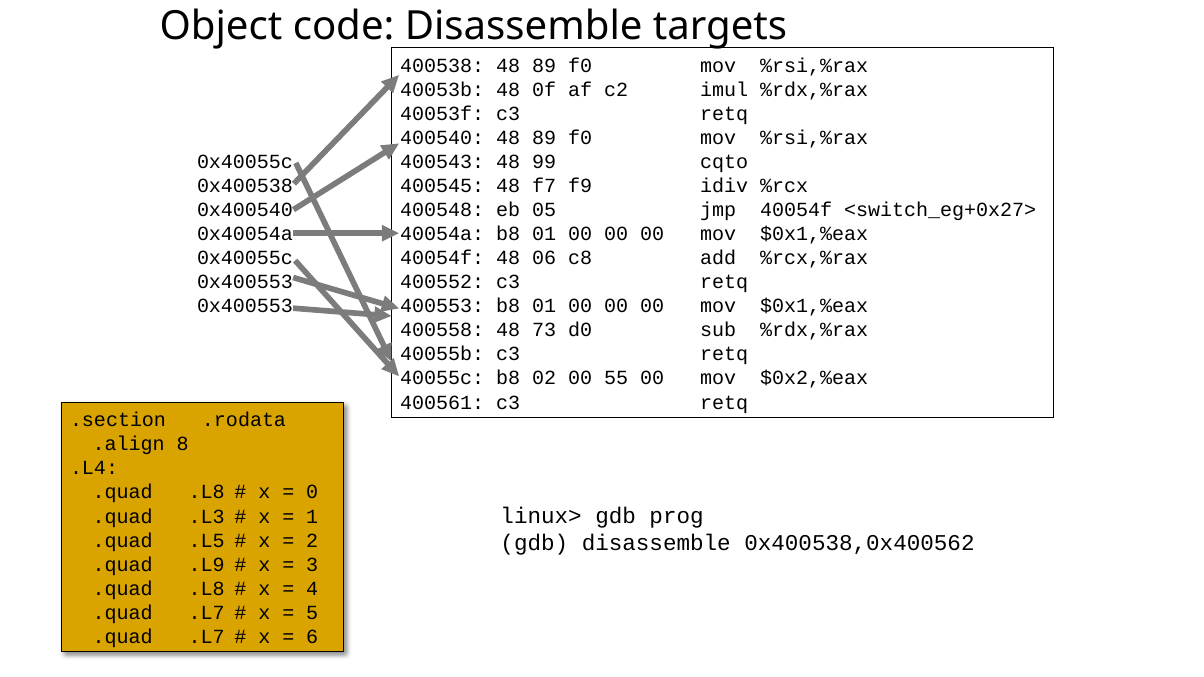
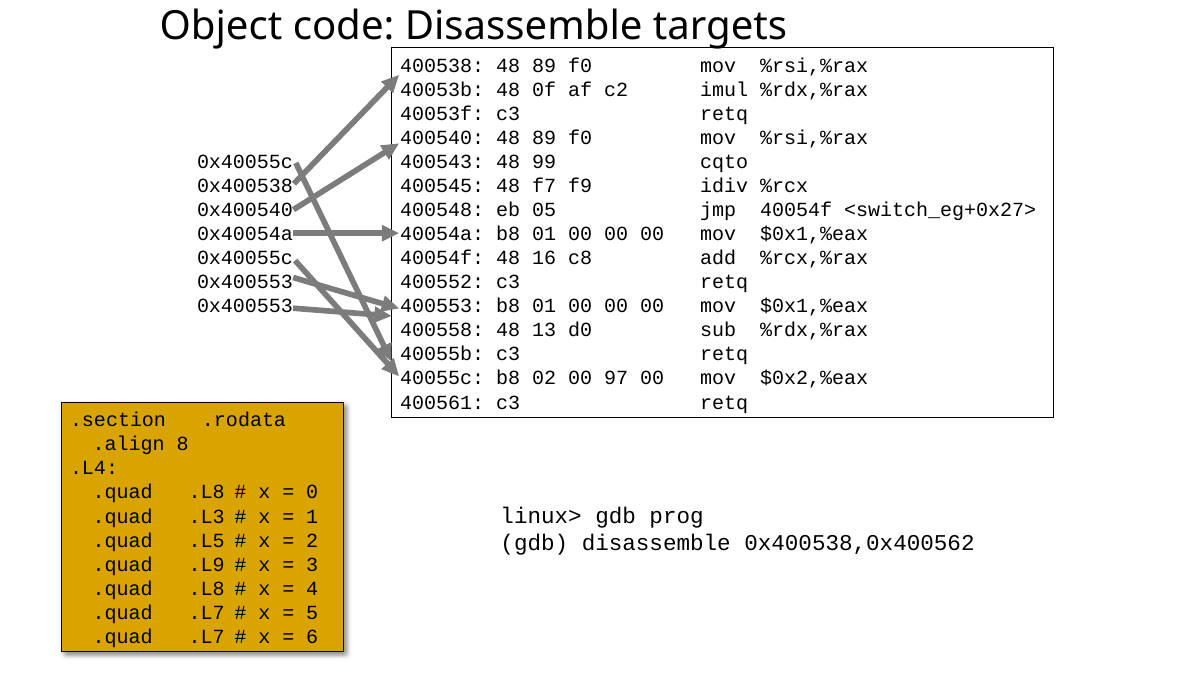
06: 06 -> 16 (544, 258)
73: 73 -> 13 (544, 330)
55: 55 -> 97 (616, 379)
